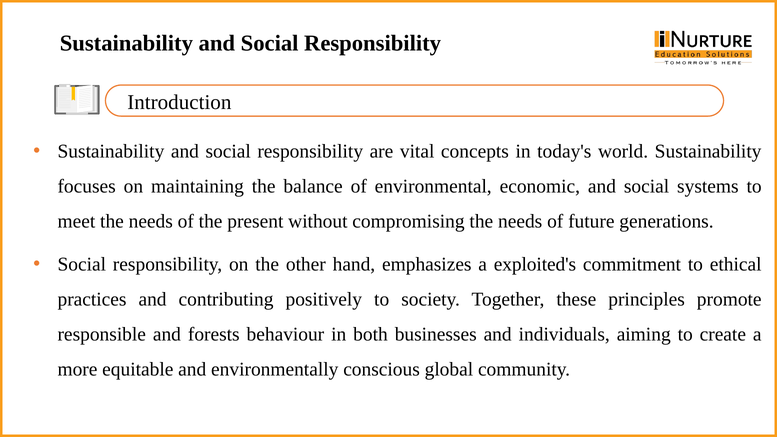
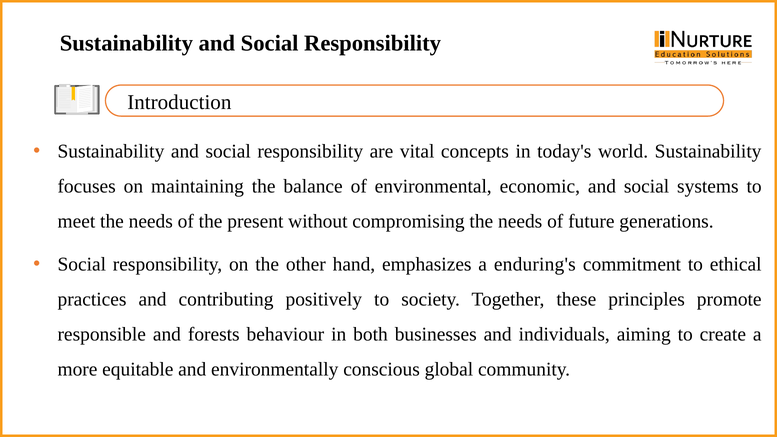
exploited's: exploited's -> enduring's (535, 264)
